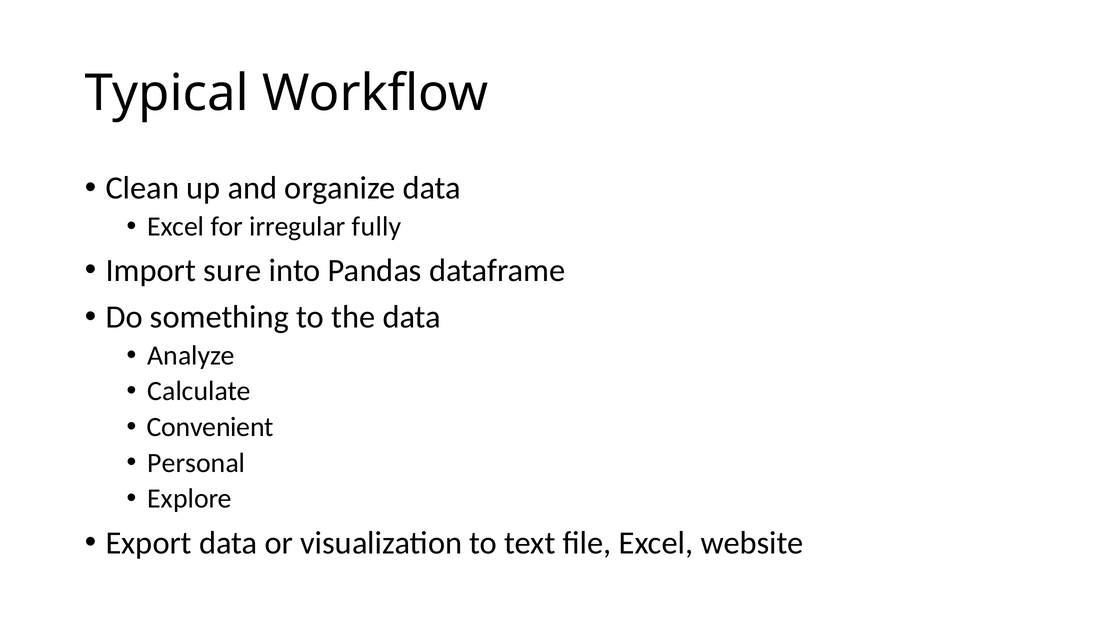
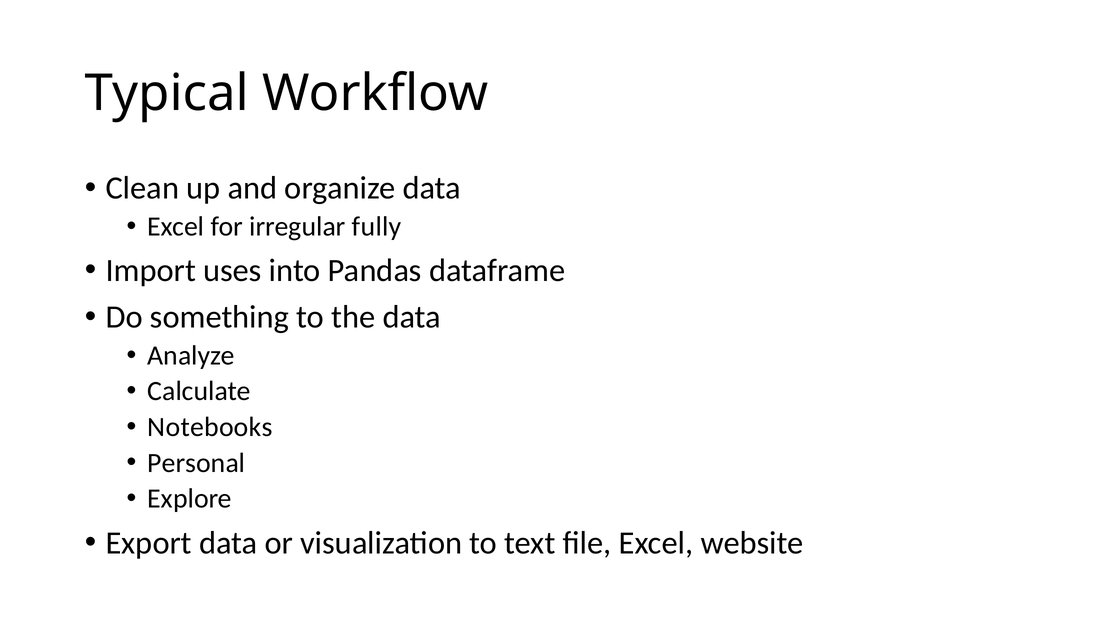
sure: sure -> uses (232, 271)
Convenient: Convenient -> Notebooks (210, 427)
